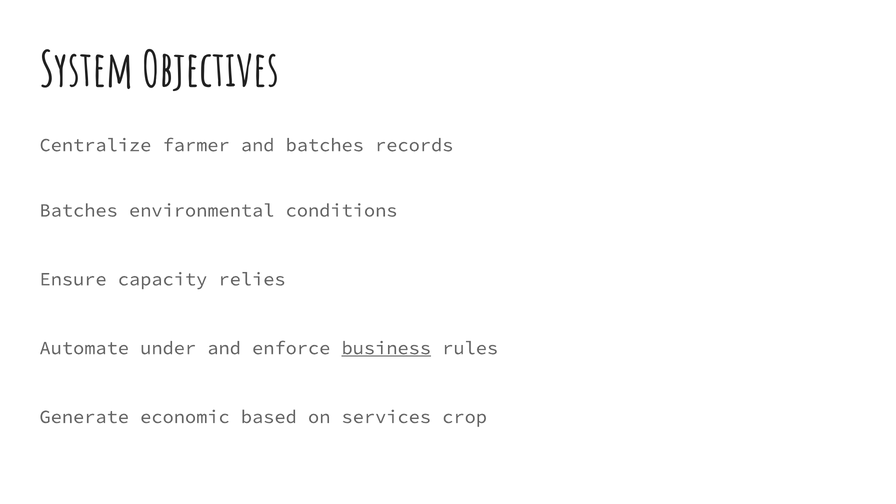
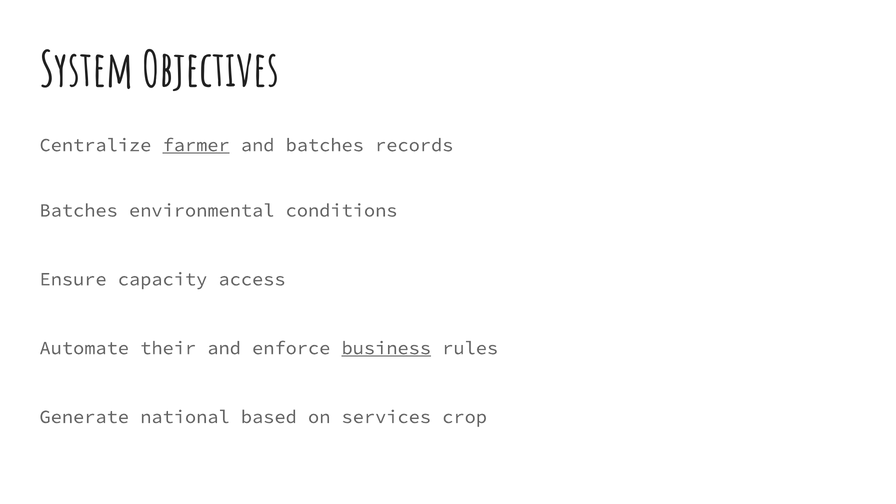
farmer underline: none -> present (196, 145)
relies: relies -> access (252, 279)
under: under -> their (168, 348)
economic: economic -> national (185, 417)
